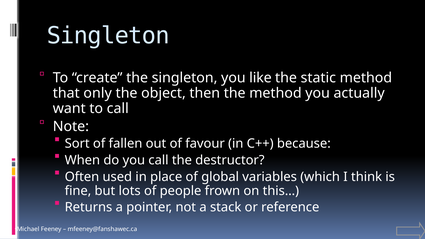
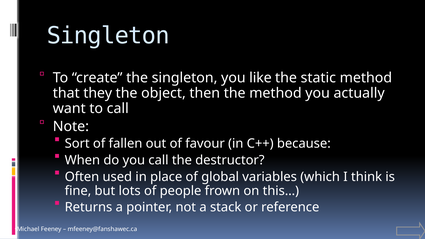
only: only -> they (98, 93)
